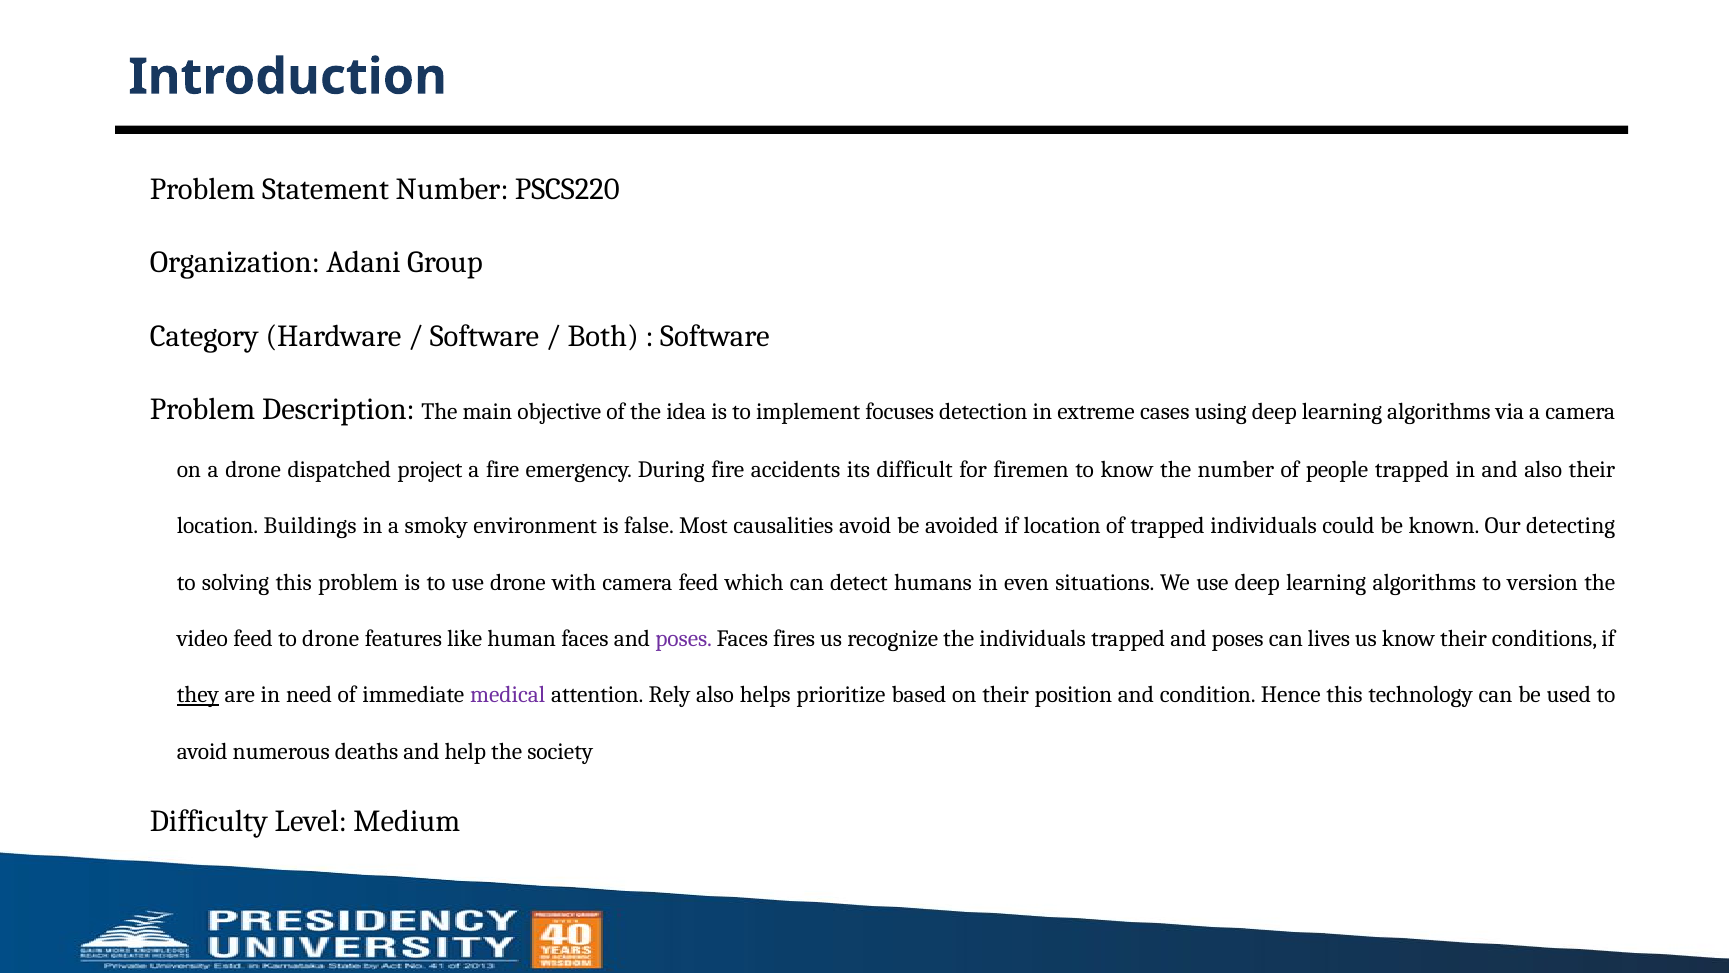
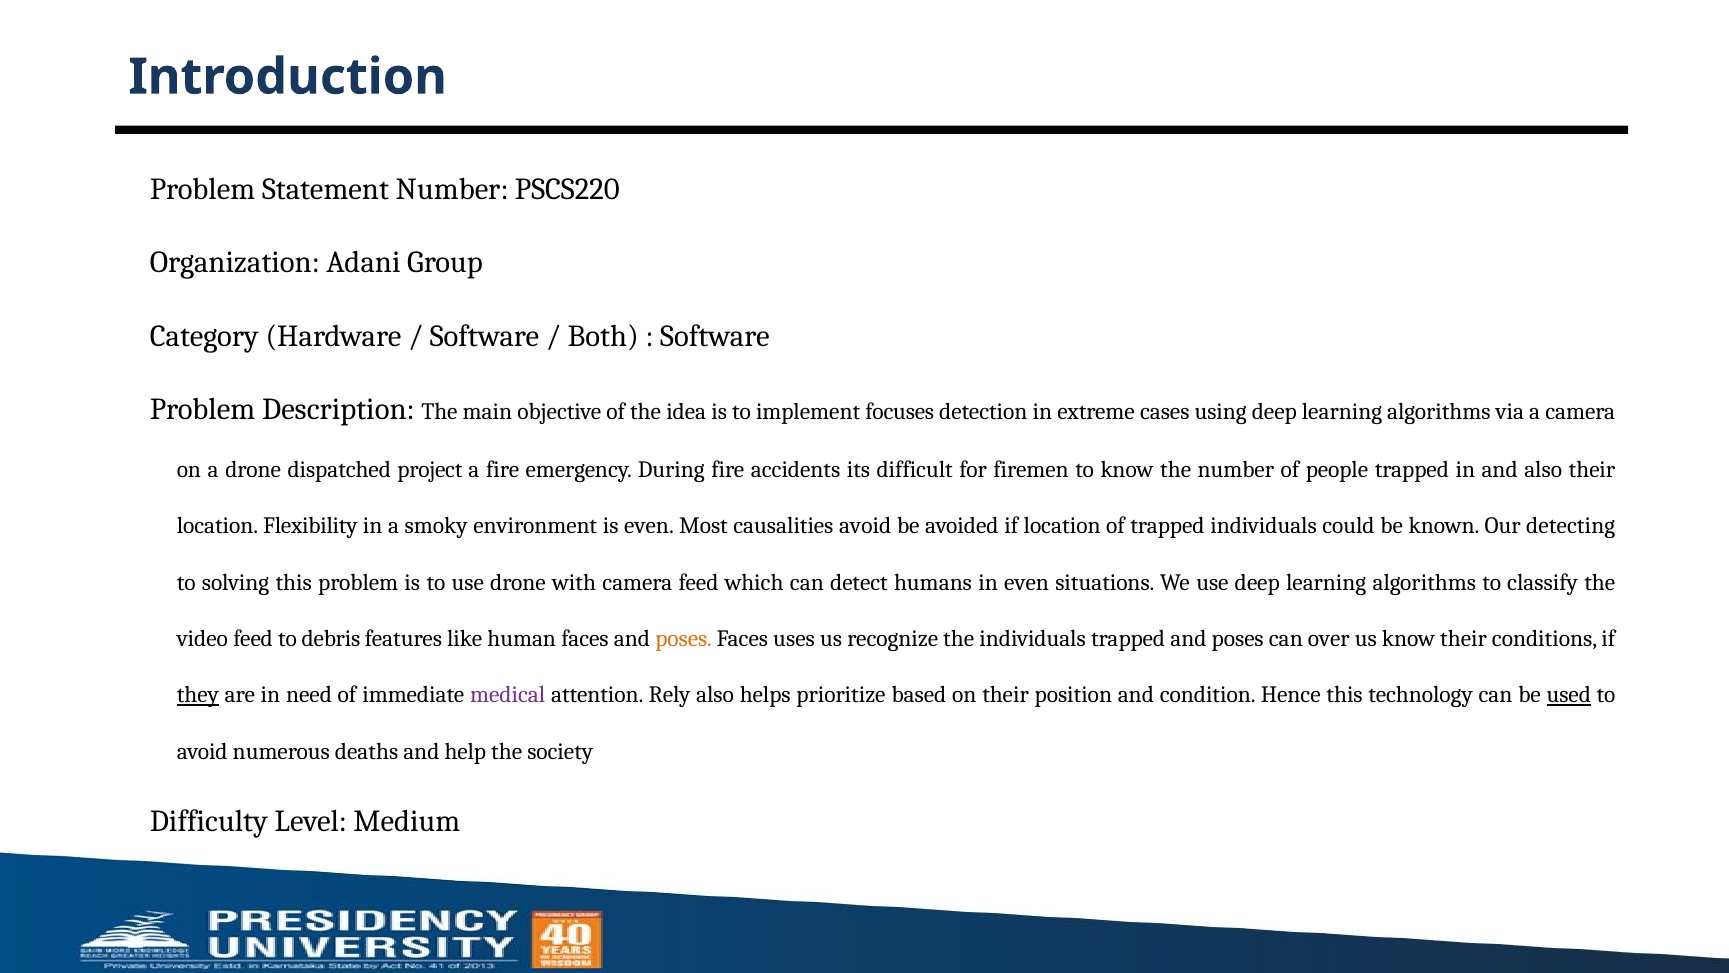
Buildings: Buildings -> Flexibility (310, 526)
is false: false -> even (649, 526)
version: version -> classify (1543, 582)
to drone: drone -> debris (331, 638)
poses colour: purple -> orange (684, 638)
fires: fires -> uses (794, 638)
lives: lives -> over (1329, 638)
used underline: none -> present (1569, 695)
